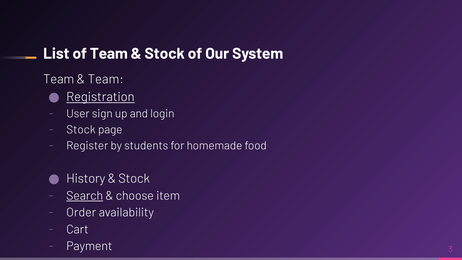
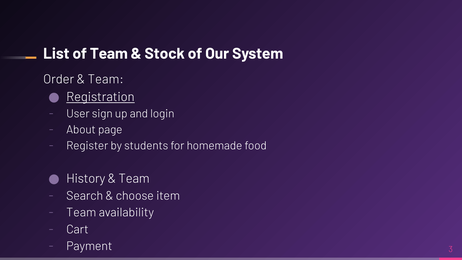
Team: Team -> Order (59, 79)
Stock: Stock -> About (81, 130)
Stock: Stock -> Team (134, 178)
Search underline: present -> none (85, 196)
Order: Order -> Team (81, 212)
